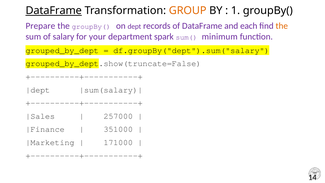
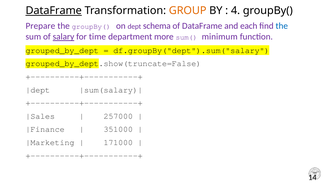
1: 1 -> 4 (236, 11)
records: records -> schema (157, 26)
the colour: orange -> blue (282, 26)
salary underline: none -> present (63, 37)
your: your -> time (97, 37)
spark: spark -> more (164, 37)
